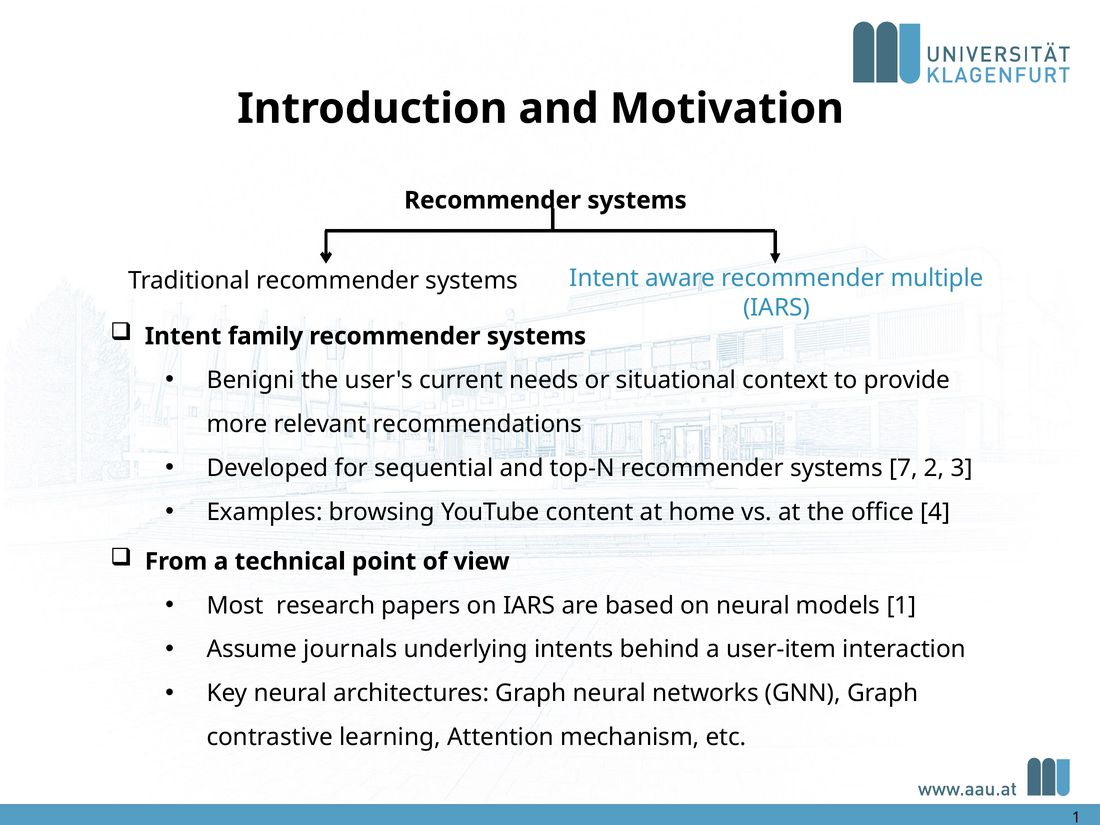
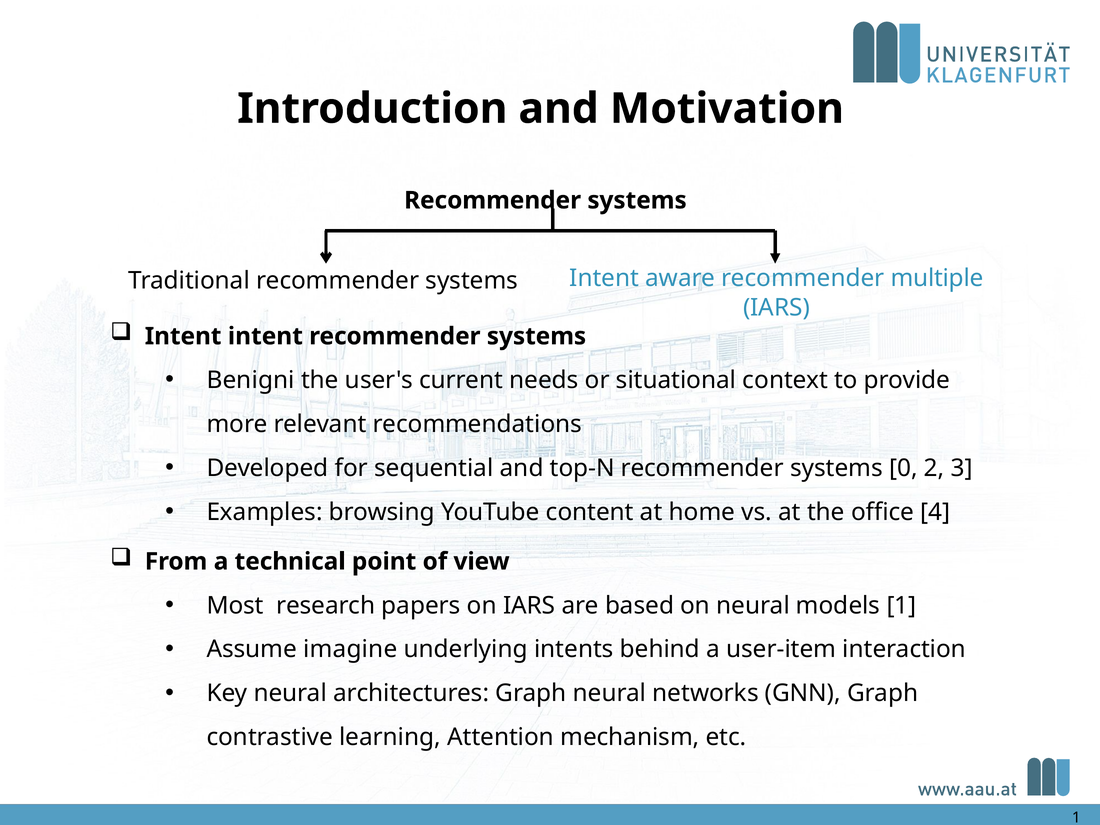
Intent family: family -> intent (265, 336)
7: 7 -> 0 (903, 468)
journals: journals -> imagine (350, 649)
